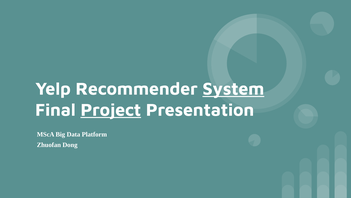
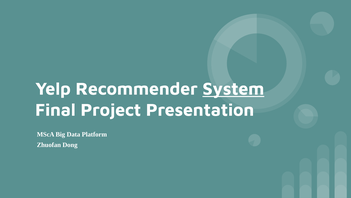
Project underline: present -> none (111, 110)
